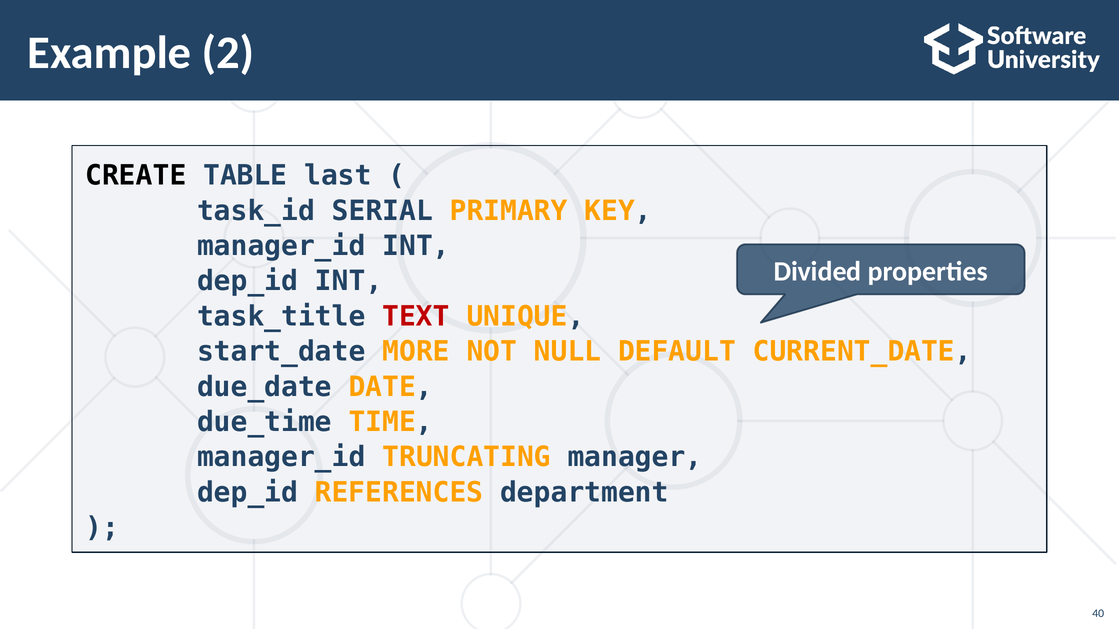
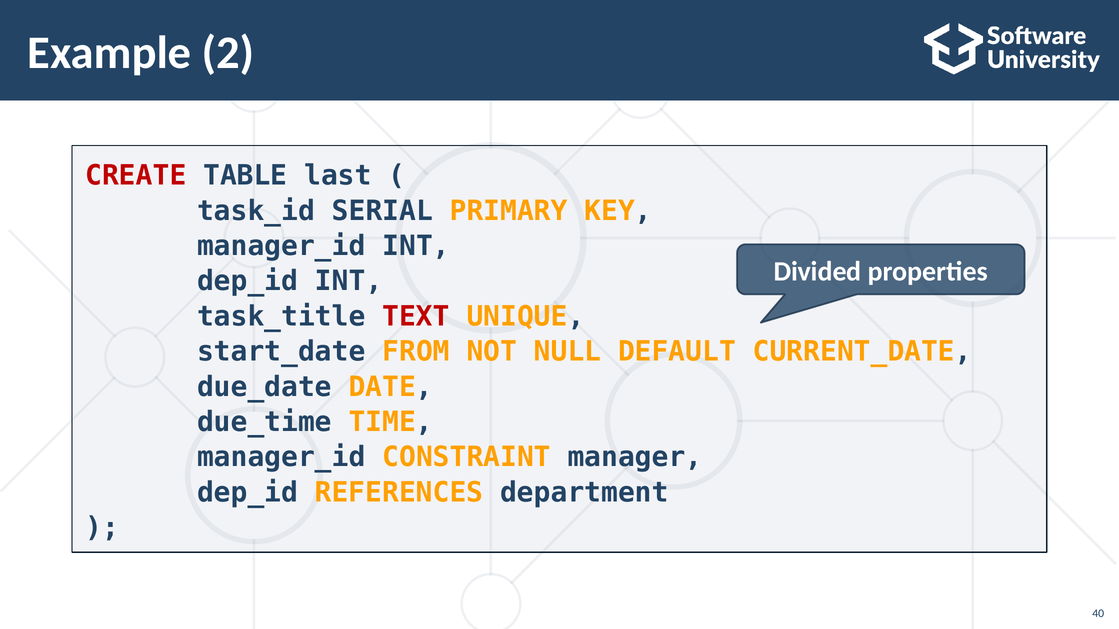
CREATE colour: black -> red (136, 176)
MORE: MORE -> FROM (416, 352)
TRUNCATING: TRUNCATING -> CONSTRAINT (467, 458)
